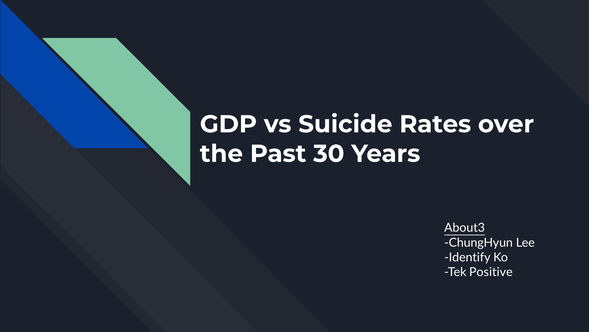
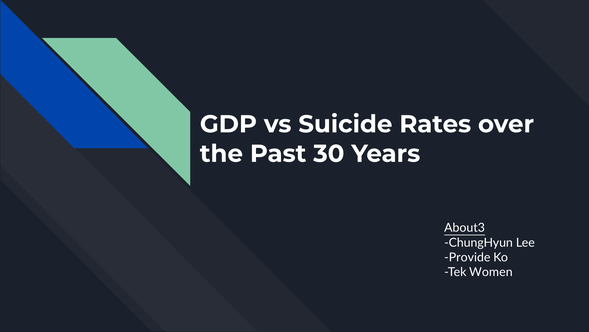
Identify: Identify -> Provide (467, 257)
Positive: Positive -> Women (491, 272)
